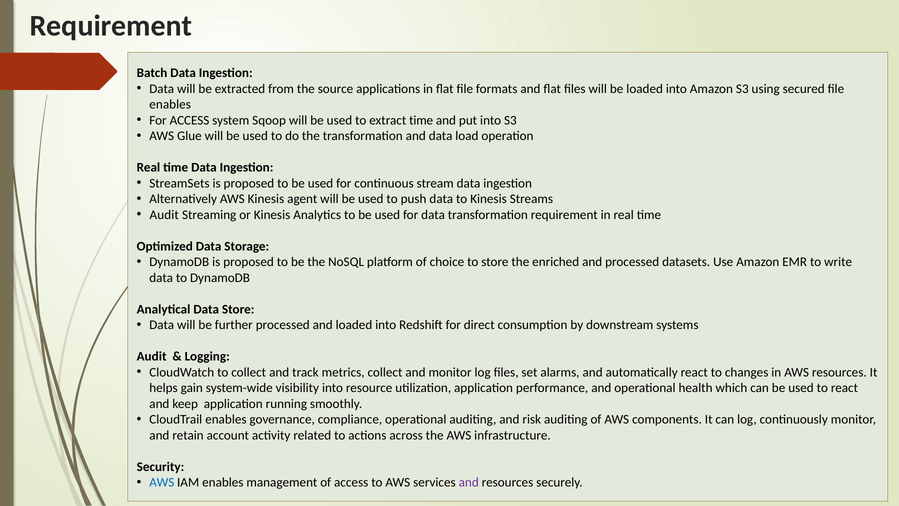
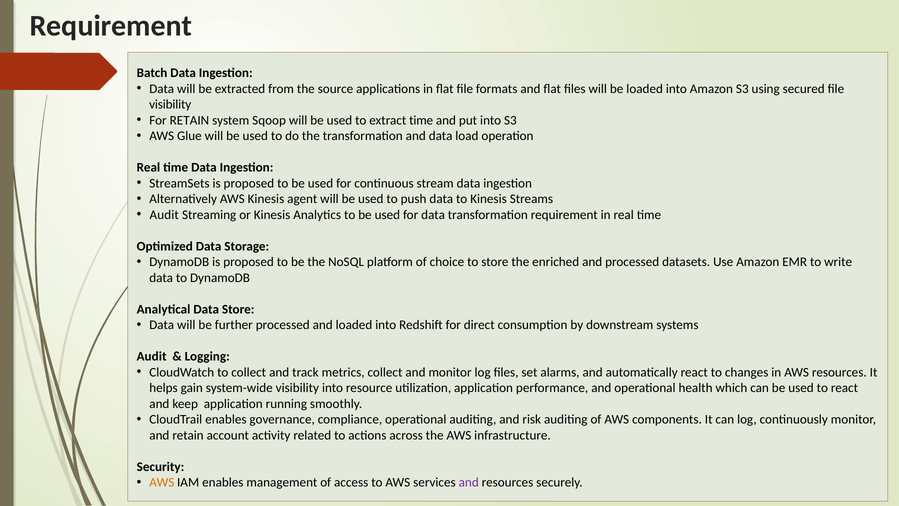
enables: enables -> visibility (170, 104)
For ACCESS: ACCESS -> RETAIN (189, 120)
AWS colour: blue -> orange (162, 482)
